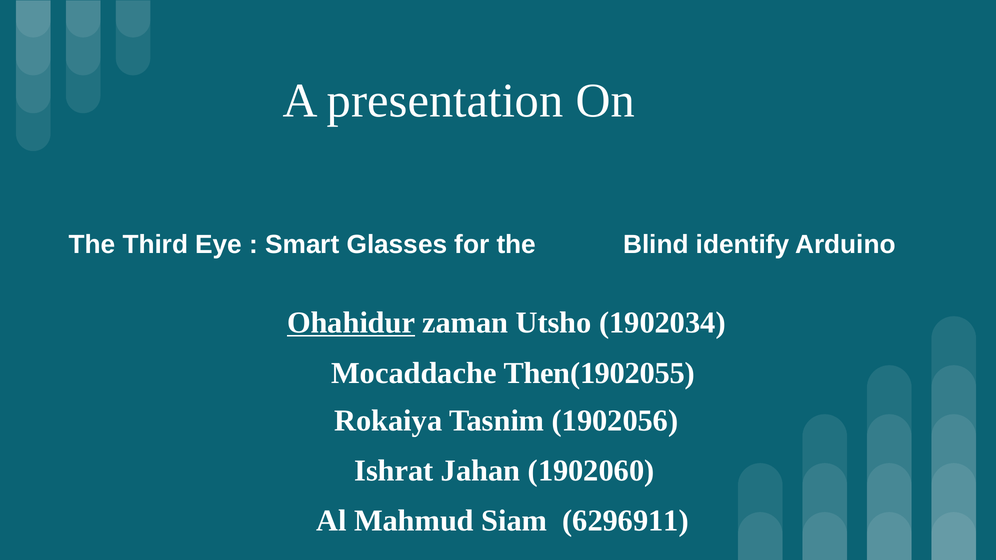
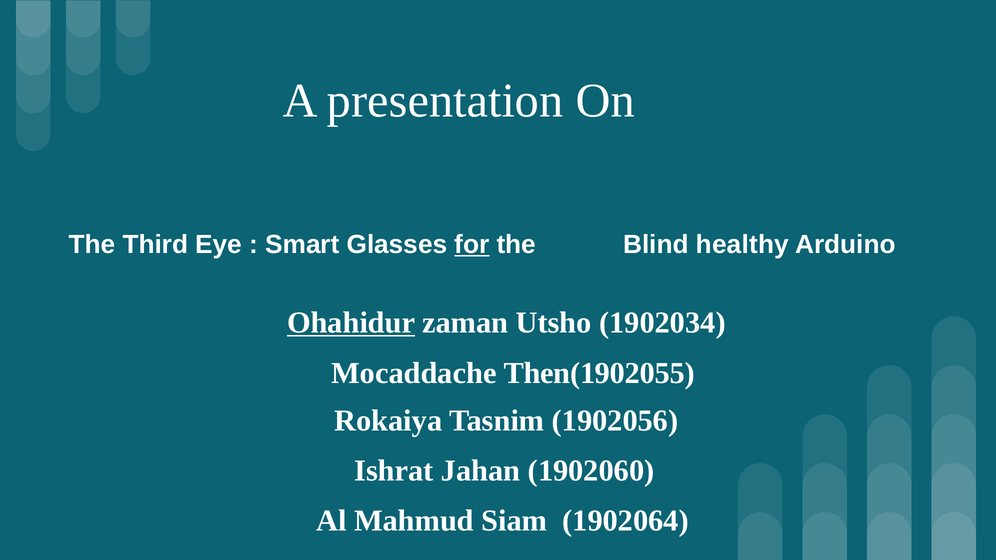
for underline: none -> present (472, 245)
identify: identify -> healthy (742, 245)
6296911: 6296911 -> 1902064 (625, 521)
